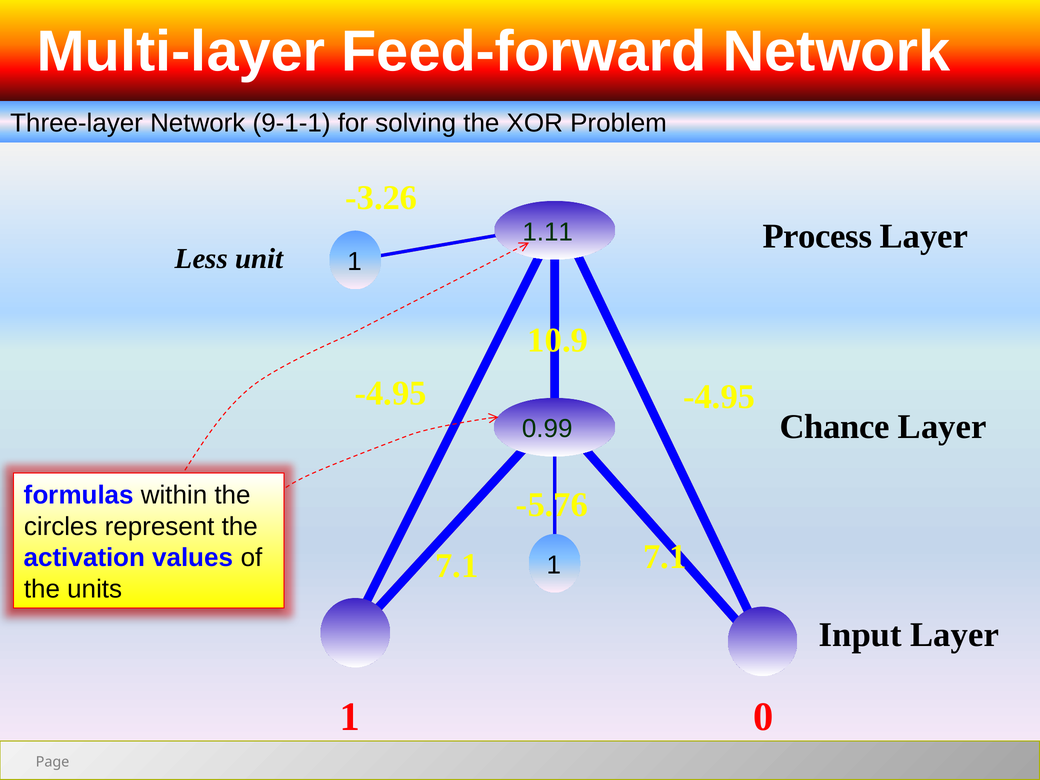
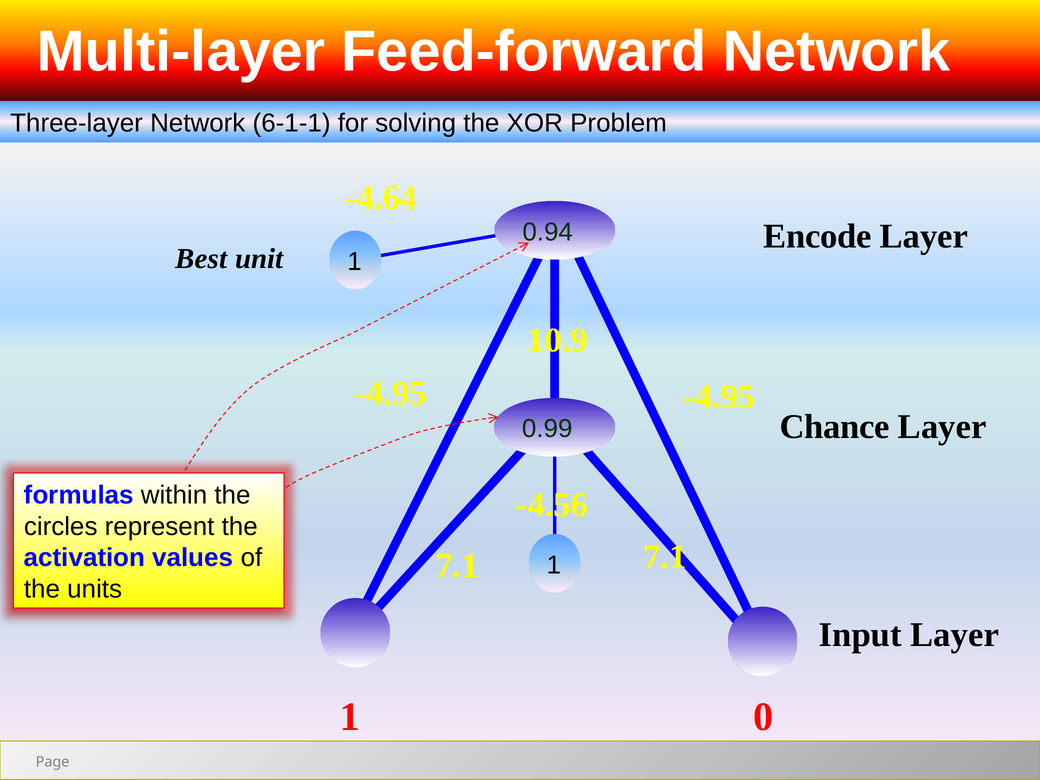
9-1-1: 9-1-1 -> 6-1-1 (292, 123)
-3.26: -3.26 -> -4.64 (381, 198)
1.11: 1.11 -> 0.94 (548, 232)
Process: Process -> Encode (817, 236)
Less: Less -> Best (201, 258)
-5.76: -5.76 -> -4.56 (552, 505)
